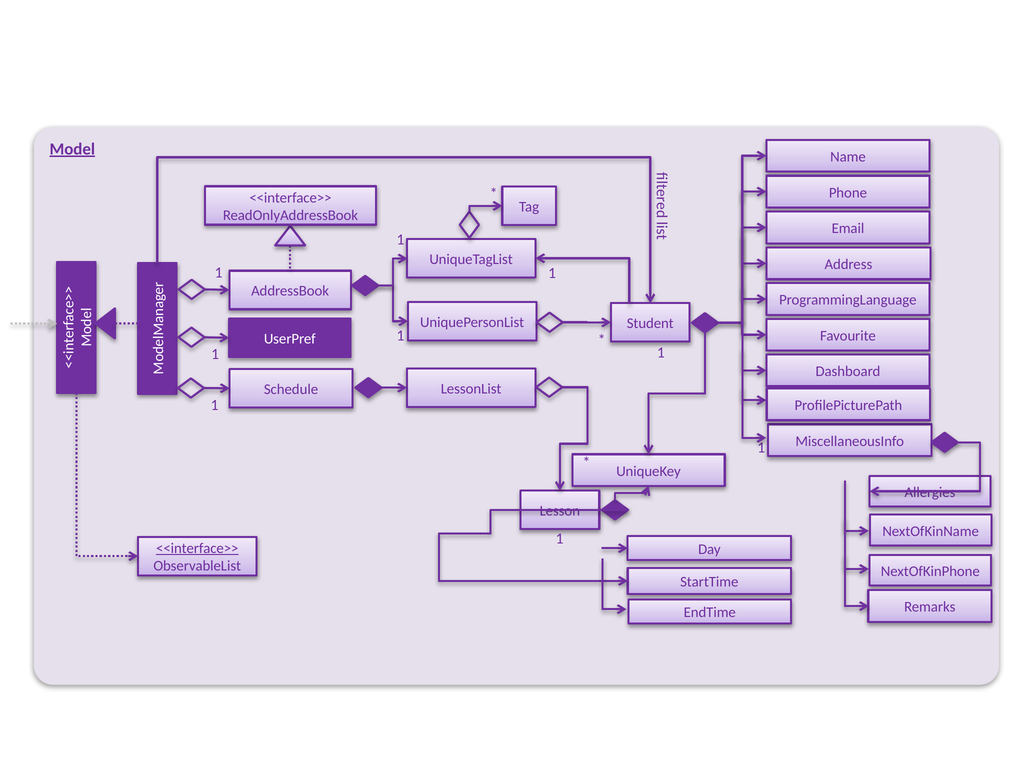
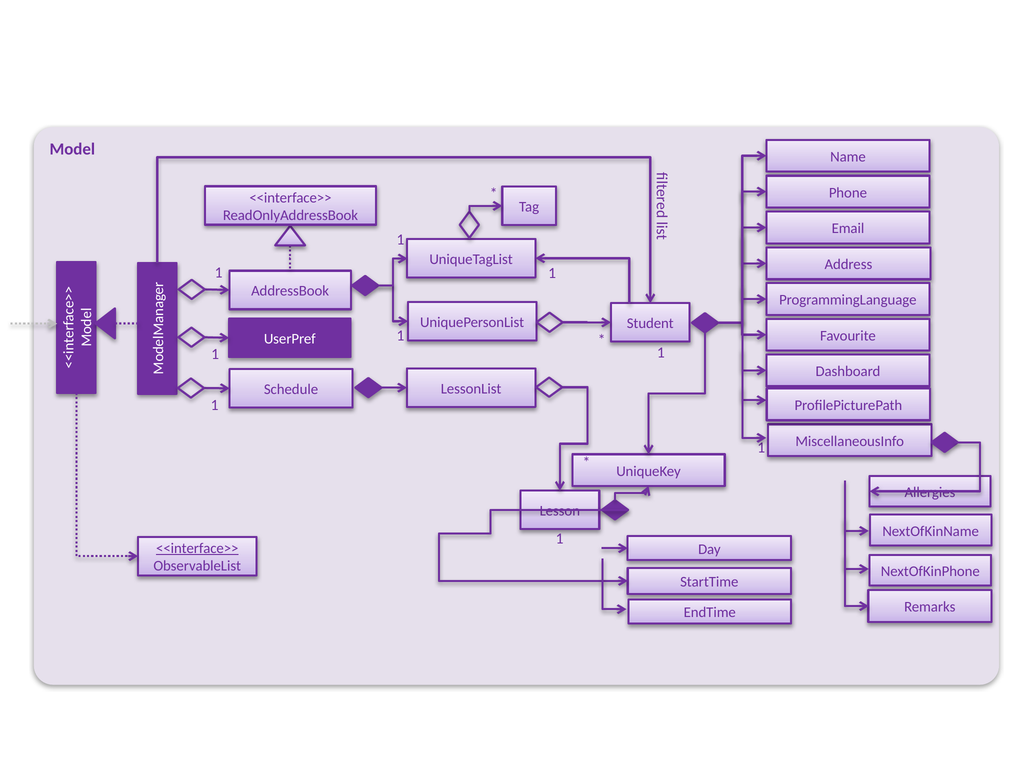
Model underline: present -> none (72, 149)
